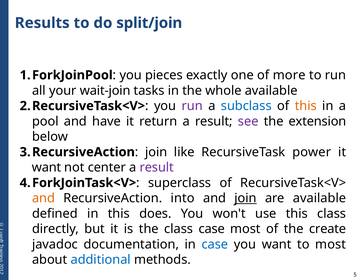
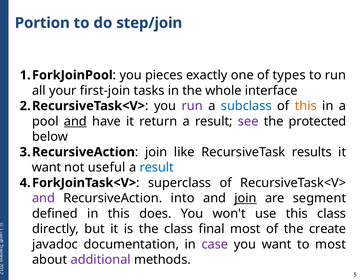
Results: Results -> Portion (42, 23)
split/join: split/join -> step/join (149, 23)
more: more -> types (289, 75)
wait-join: wait-join -> first-join (105, 90)
whole available: available -> interface (271, 90)
and underline: none -> present (75, 121)
extension: extension -> protected (317, 121)
power: power -> results (312, 152)
center: center -> useful (107, 167)
result colour: purple -> blue (157, 167)
and colour: orange -> purple (44, 198)
are available: available -> segment (319, 198)
class case: case -> final (212, 229)
case colour: blue -> purple (215, 244)
additional colour: blue -> purple (101, 259)
